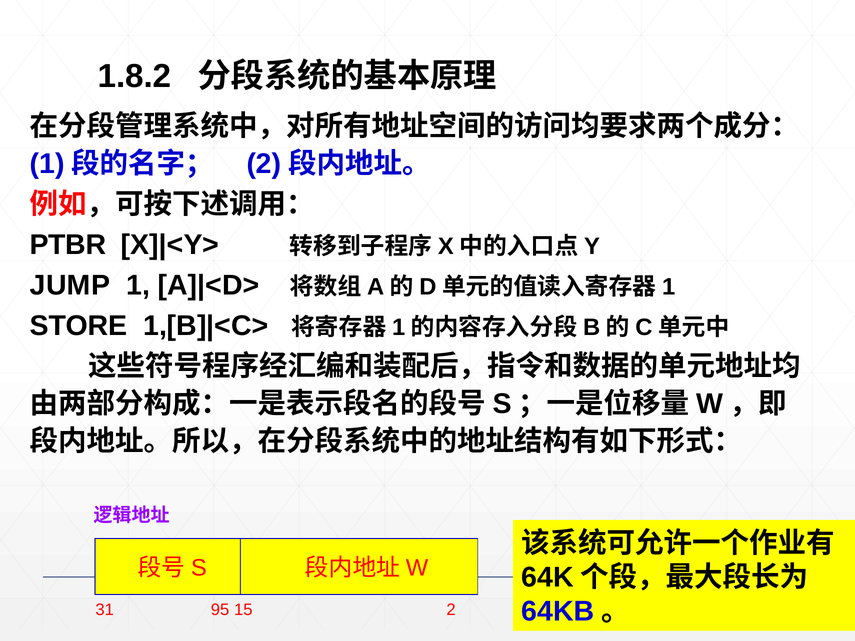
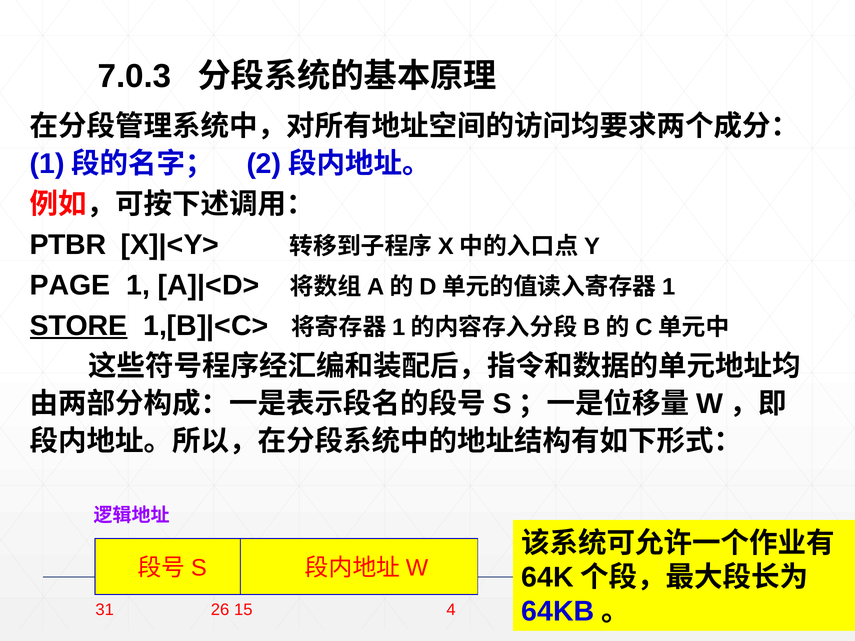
1.8.2: 1.8.2 -> 7.0.3 (135, 76)
JUMP: JUMP -> PAGE (70, 285)
STORE underline: none -> present (79, 326)
95: 95 -> 26 (220, 610)
2: 2 -> 4 (451, 610)
